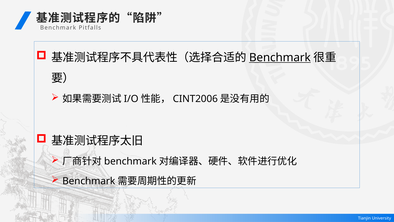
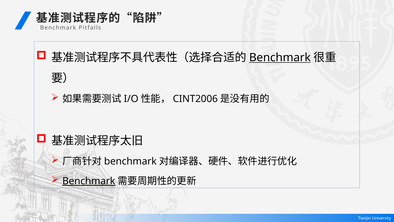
Benchmark underline: none -> present (89, 181)
